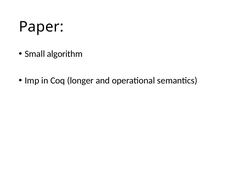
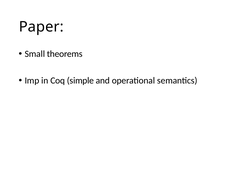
algorithm: algorithm -> theorems (65, 54)
longer: longer -> simple (80, 80)
